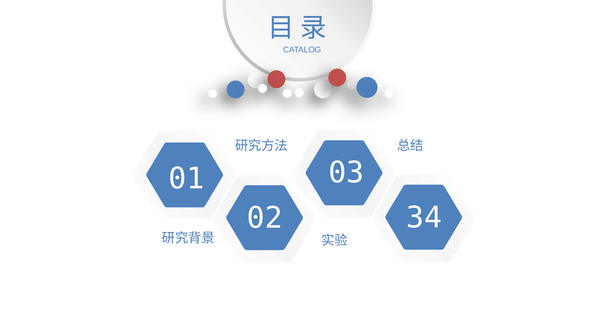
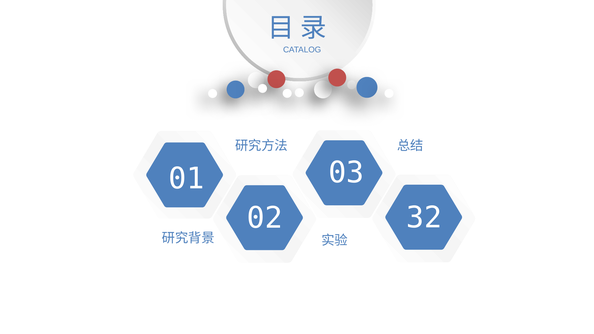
34: 34 -> 32 (424, 218)
